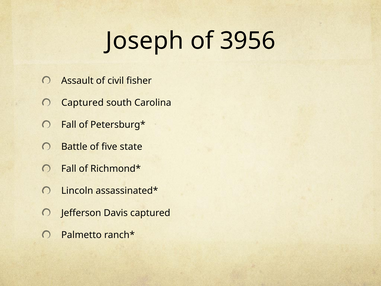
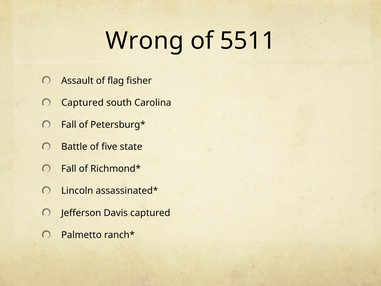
Joseph: Joseph -> Wrong (145, 41)
3956: 3956 -> 5511 (248, 41)
civil: civil -> flag (116, 81)
